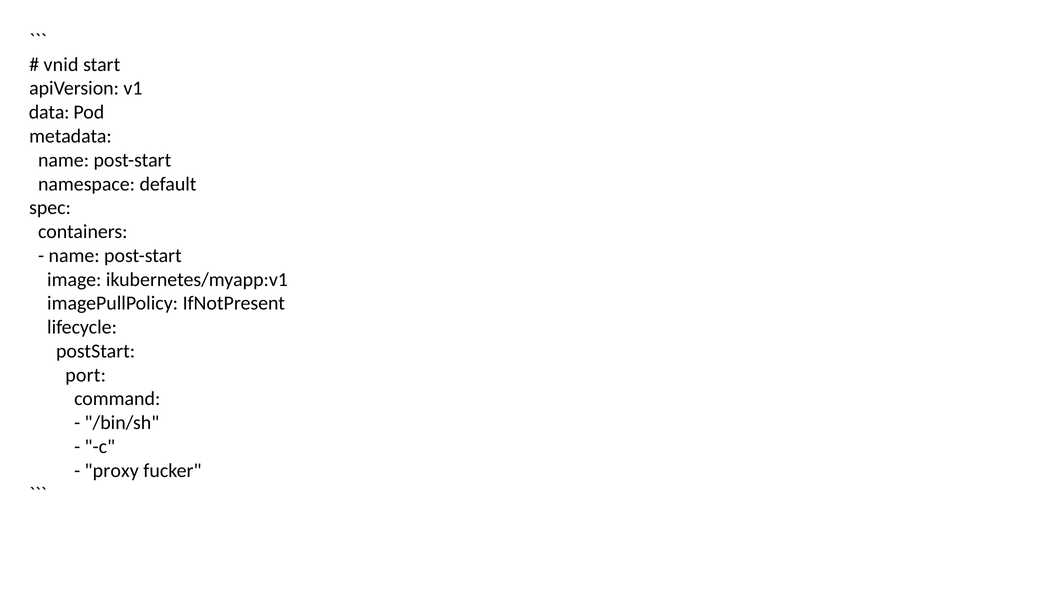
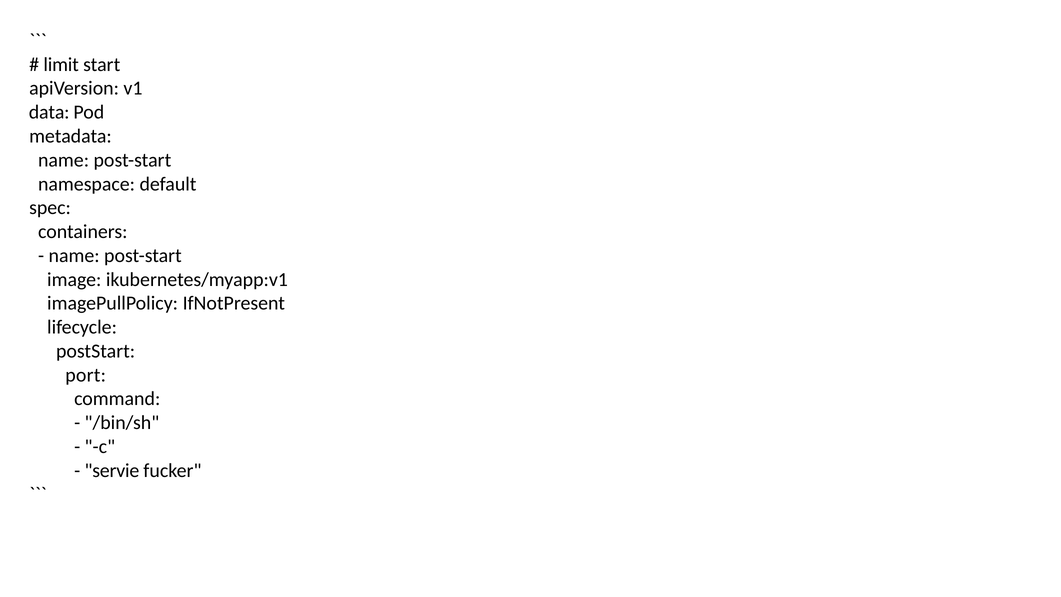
vnid: vnid -> limit (61, 65)
proxy: proxy -> servie (112, 470)
